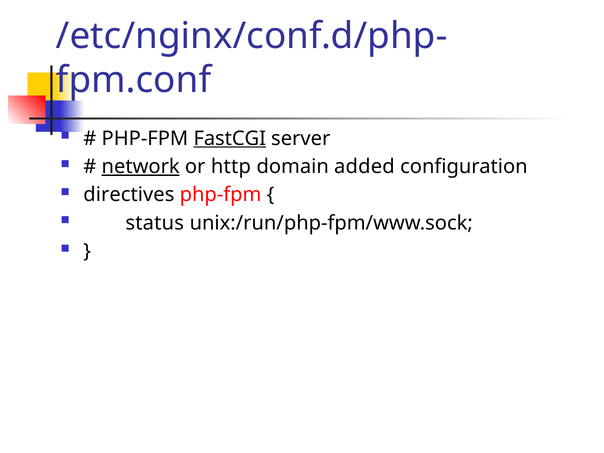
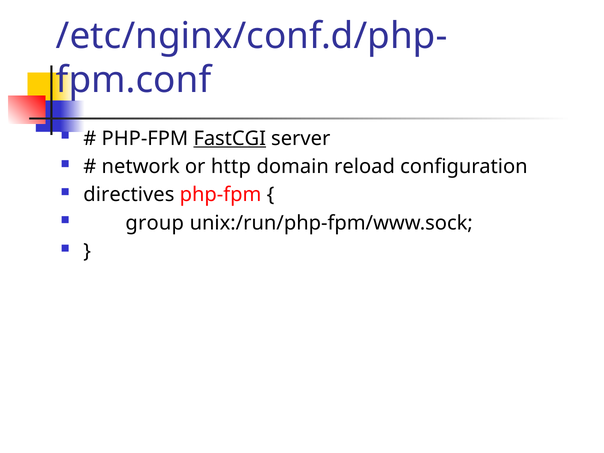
network underline: present -> none (141, 167)
added: added -> reload (364, 167)
status: status -> group (155, 223)
